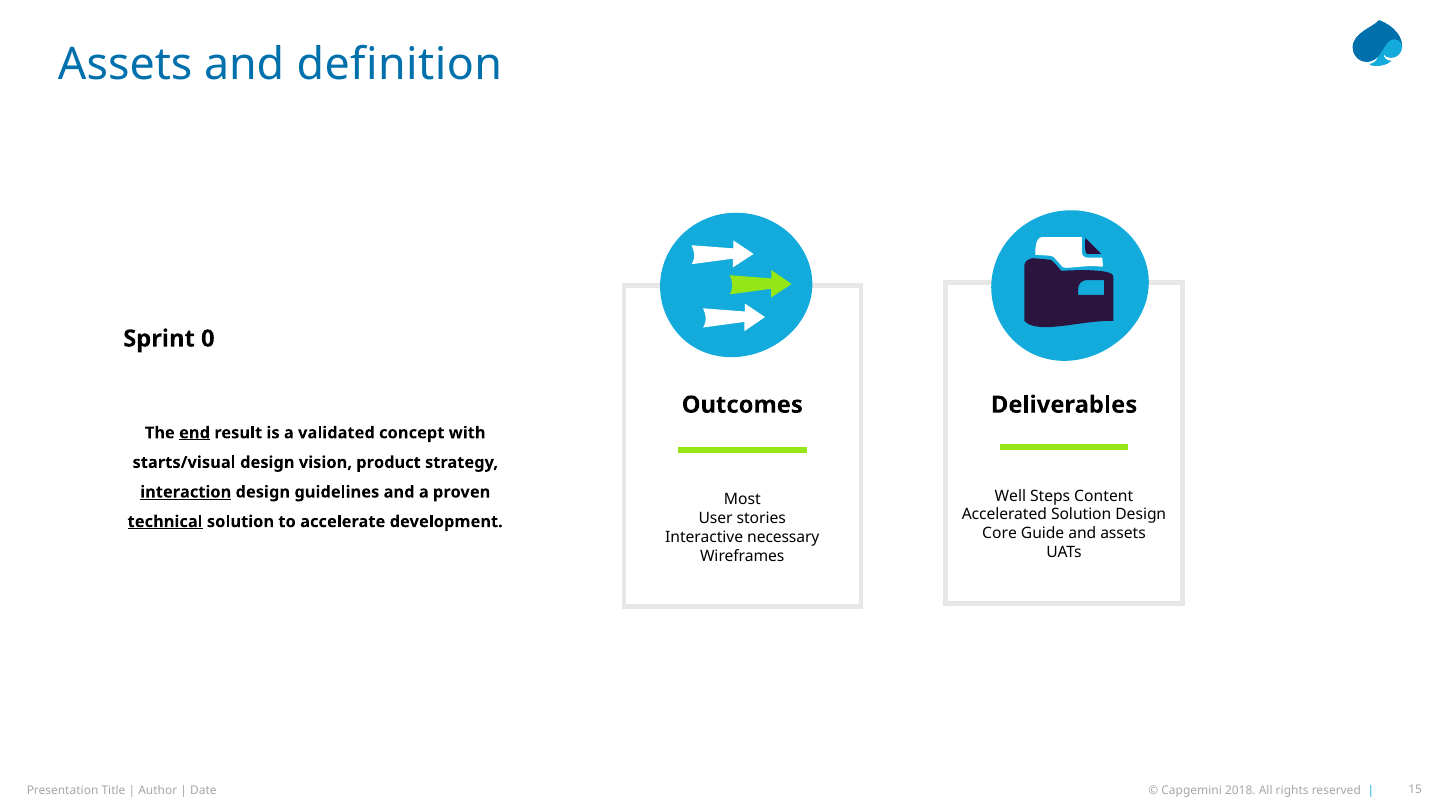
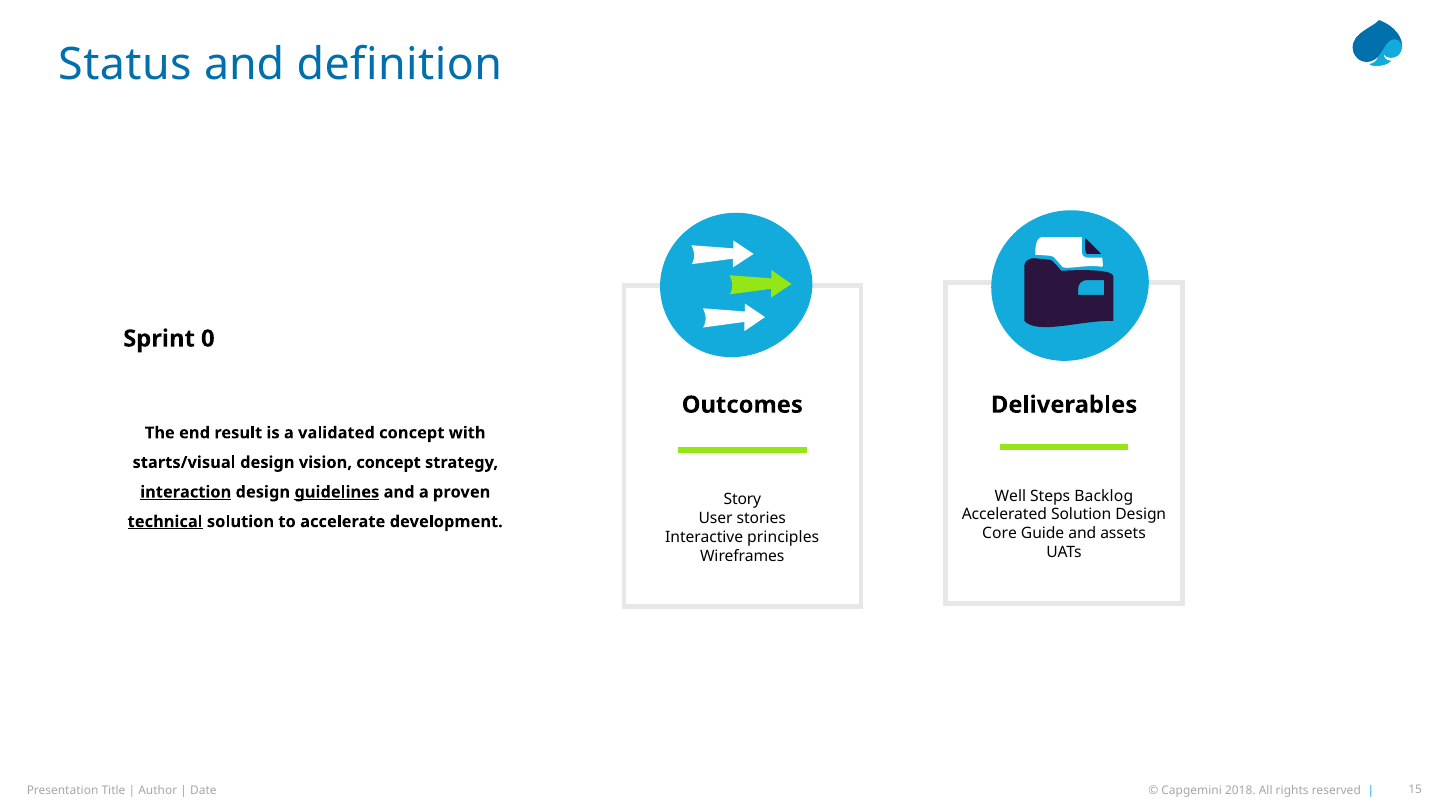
Assets: Assets -> Status (125, 65)
end underline: present -> none (195, 433)
vision product: product -> concept (389, 462)
guidelines underline: none -> present (337, 492)
Content: Content -> Backlog (1104, 496)
Most: Most -> Story (742, 500)
necessary: necessary -> principles (783, 537)
